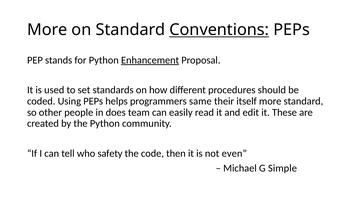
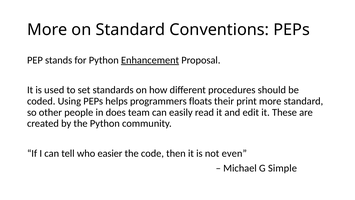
Conventions underline: present -> none (219, 30)
same: same -> floats (200, 101)
itself: itself -> print (247, 101)
safety: safety -> easier (110, 153)
